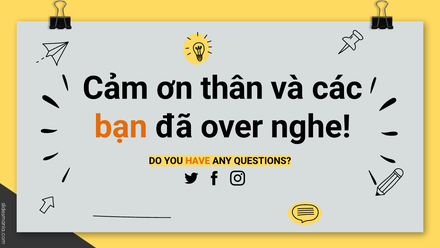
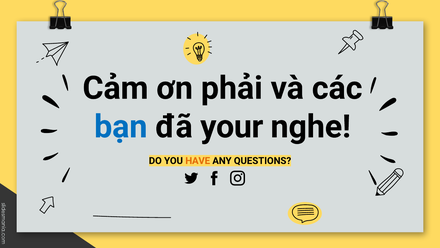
thân: thân -> phải (232, 88)
bạn colour: orange -> blue (121, 126)
over: over -> your (232, 126)
